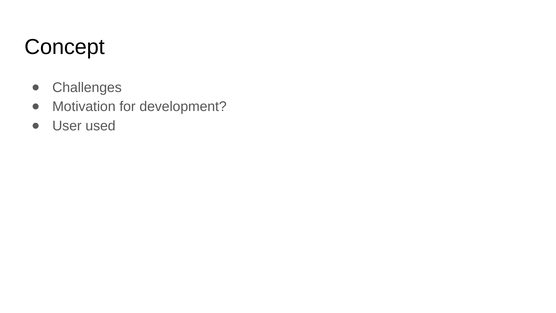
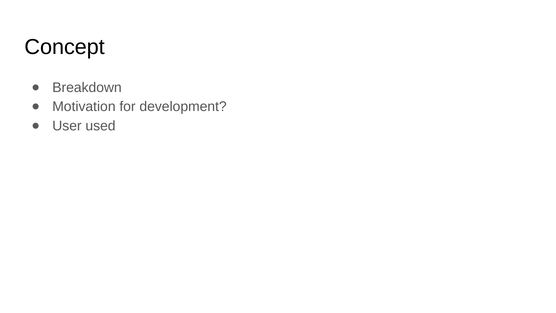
Challenges: Challenges -> Breakdown (87, 87)
